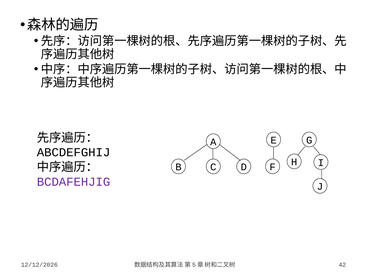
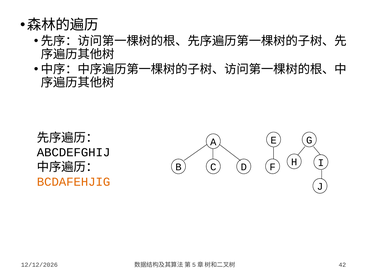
BCDAFEHJIG colour: purple -> orange (74, 182)
